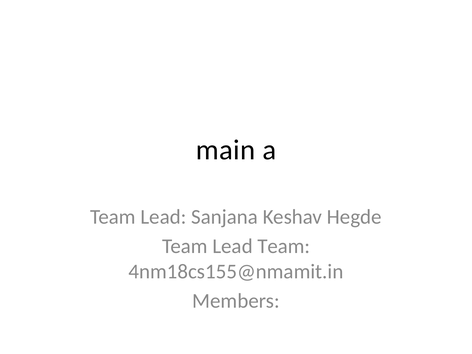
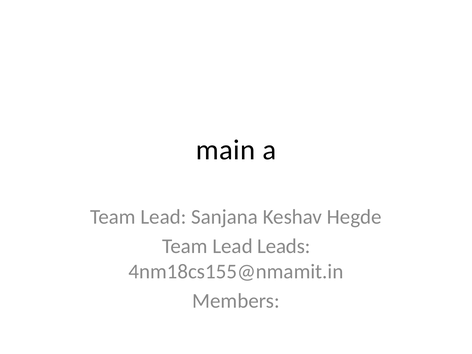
Lead Team: Team -> Leads (284, 246)
